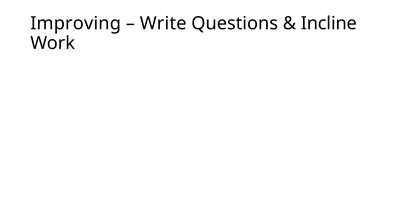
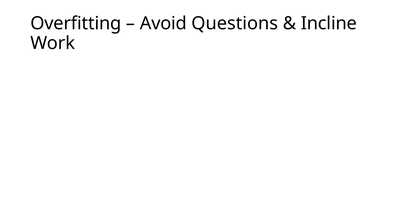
Improving: Improving -> Overfitting (76, 24)
Write: Write -> Avoid (163, 24)
